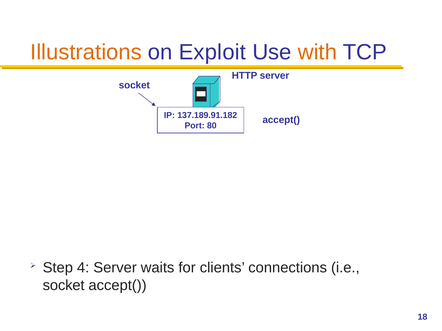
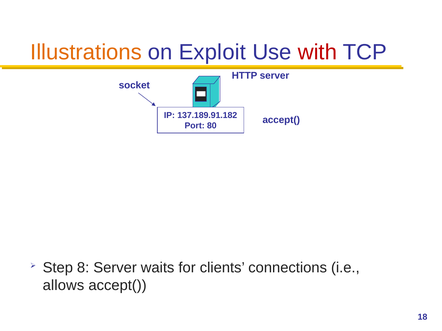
with colour: orange -> red (317, 52)
4: 4 -> 8 (83, 268)
socket: socket -> allows (63, 286)
